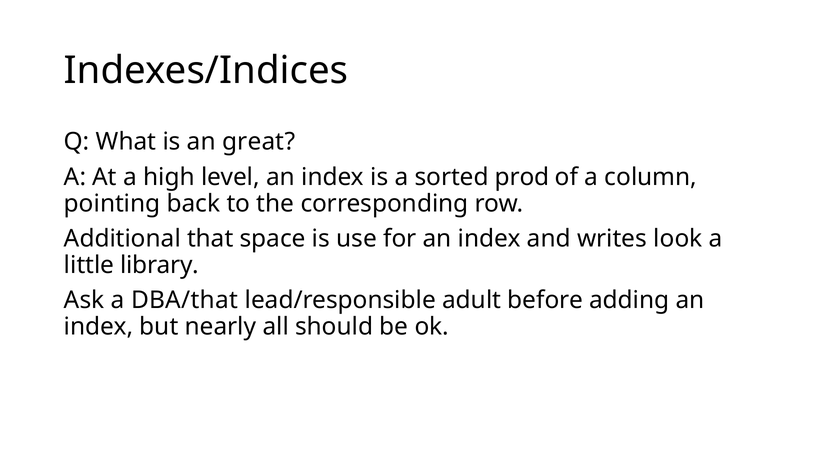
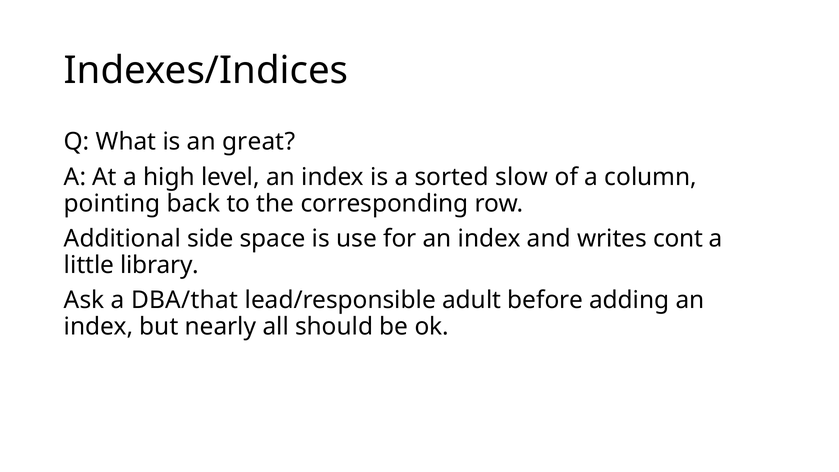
prod: prod -> slow (522, 177)
that: that -> side (210, 239)
look: look -> cont (678, 239)
